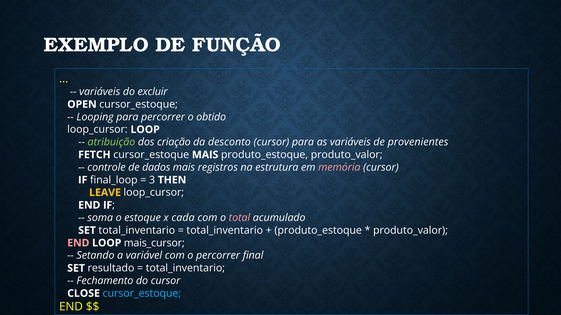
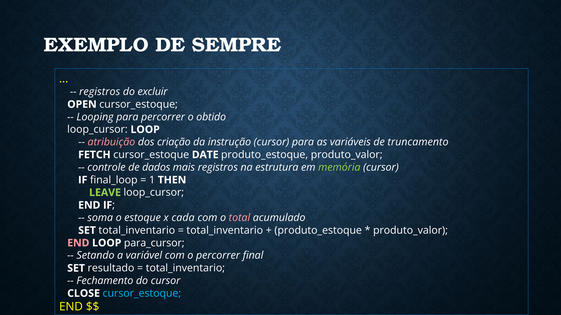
FUNÇÃO: FUNÇÃO -> SEMPRE (236, 45)
variáveis: variáveis -> registros (100, 92)
atribuição colour: light green -> pink (111, 142)
desconto: desconto -> instrução (229, 142)
provenientes: provenientes -> truncamento (418, 142)
cursor_estoque MAIS: MAIS -> DATE (205, 155)
memória colour: pink -> light green (339, 168)
3: 3 -> 1 (152, 180)
LEAVE colour: yellow -> light green (105, 193)
mais_cursor: mais_cursor -> para_cursor (154, 243)
